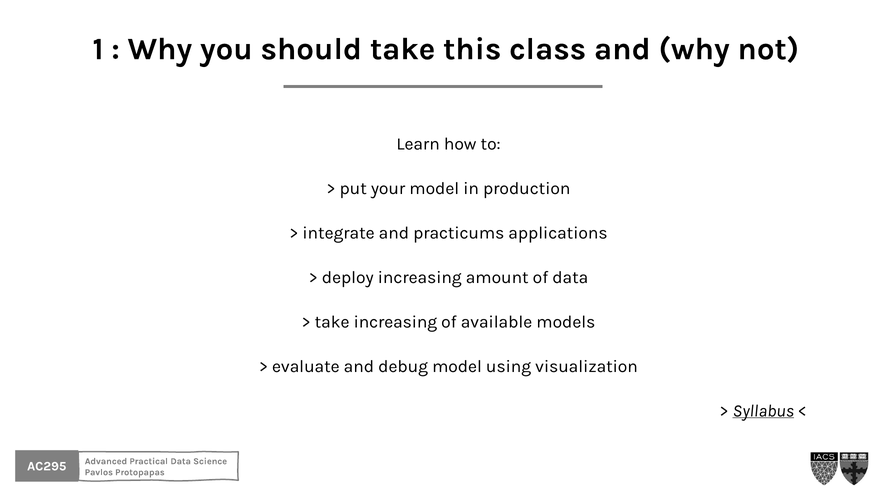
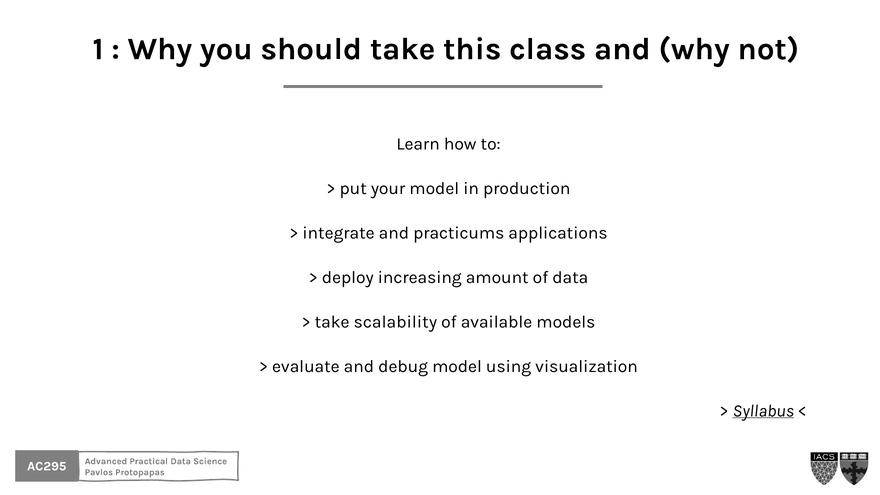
take increasing: increasing -> scalability (395, 322)
